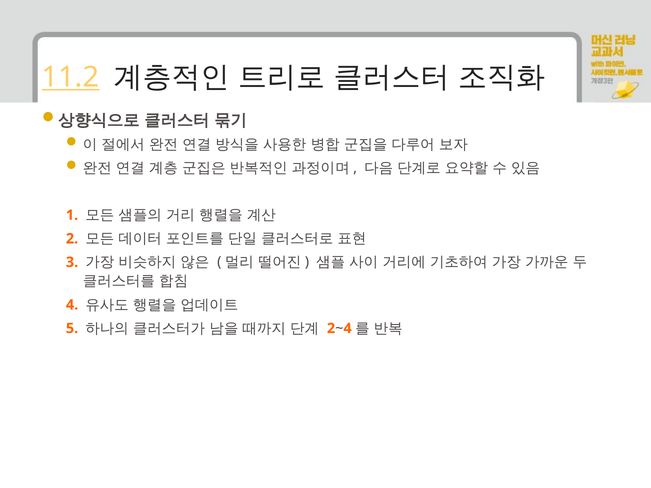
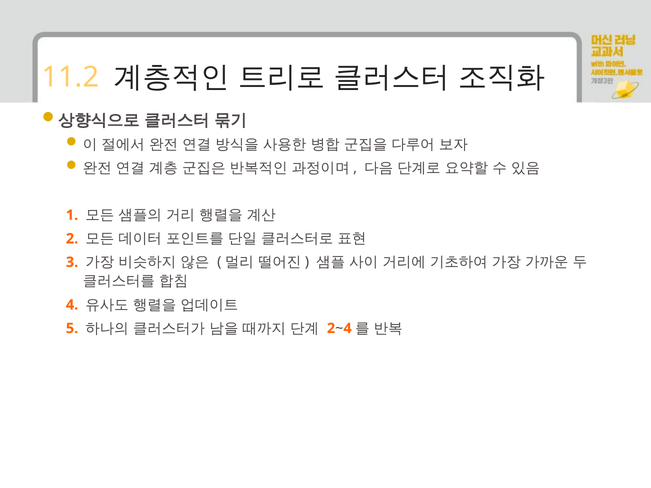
11.2 underline: present -> none (71, 77)
